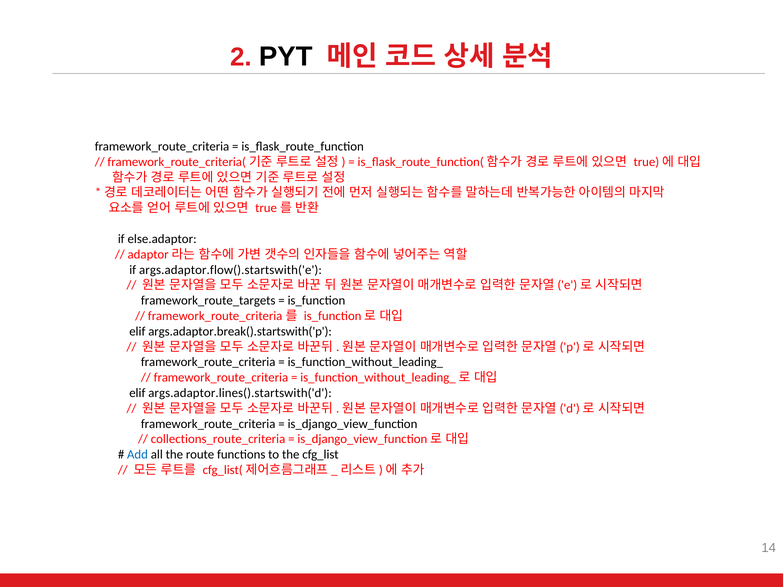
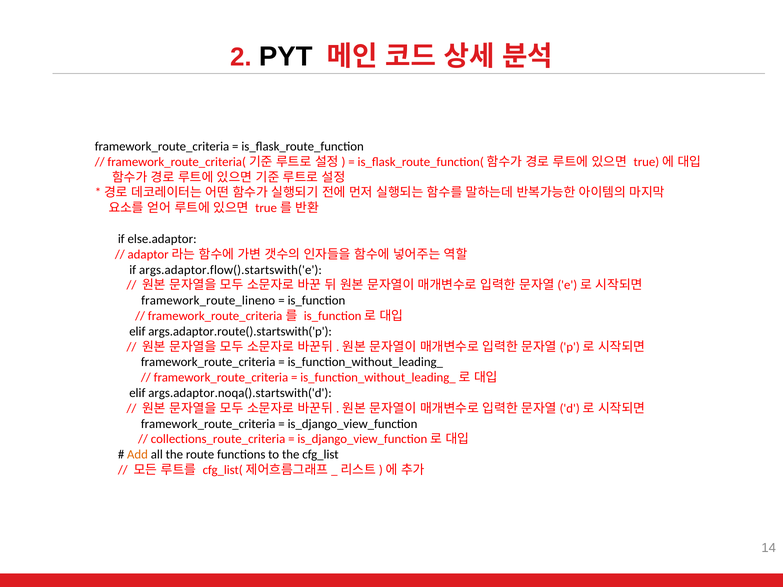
framework_route_targets: framework_route_targets -> framework_route_lineno (208, 301)
args.adaptor.break().startswith('p: args.adaptor.break().startswith('p -> args.adaptor.route().startswith('p (240, 332)
args.adaptor.lines().startswith('d: args.adaptor.lines().startswith('d -> args.adaptor.noqa().startswith('d (240, 393)
Add colour: blue -> orange (138, 455)
